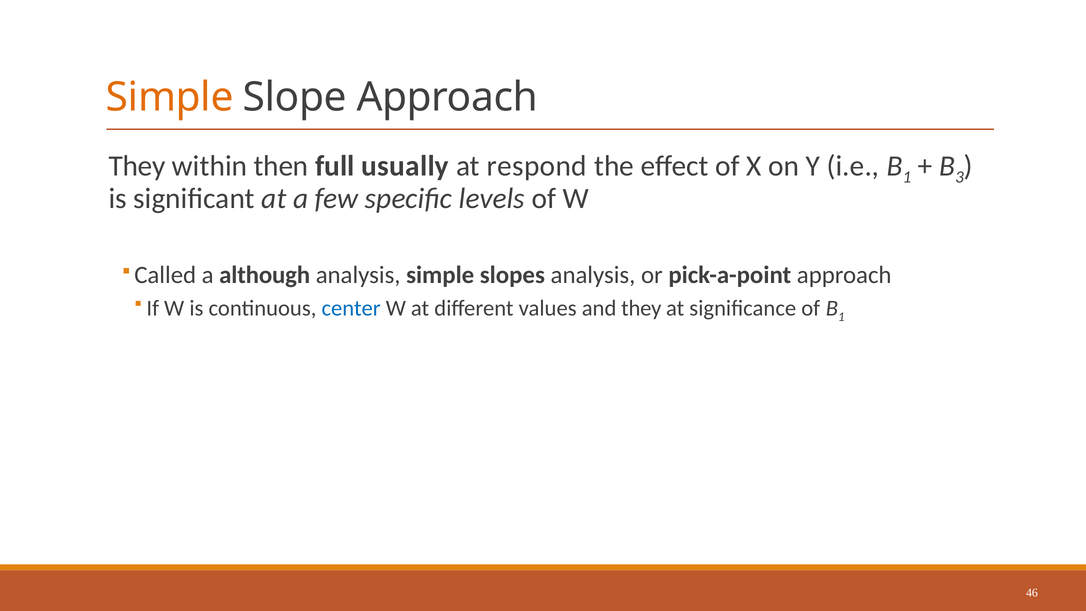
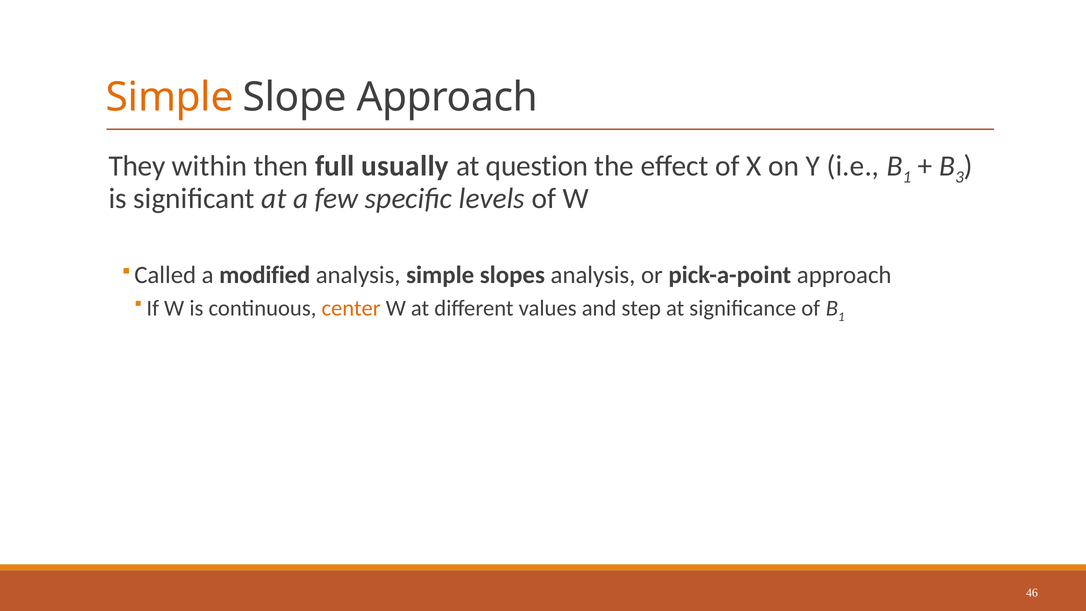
respond: respond -> question (537, 166)
although: although -> modified (265, 275)
center colour: blue -> orange (351, 308)
and they: they -> step (641, 308)
